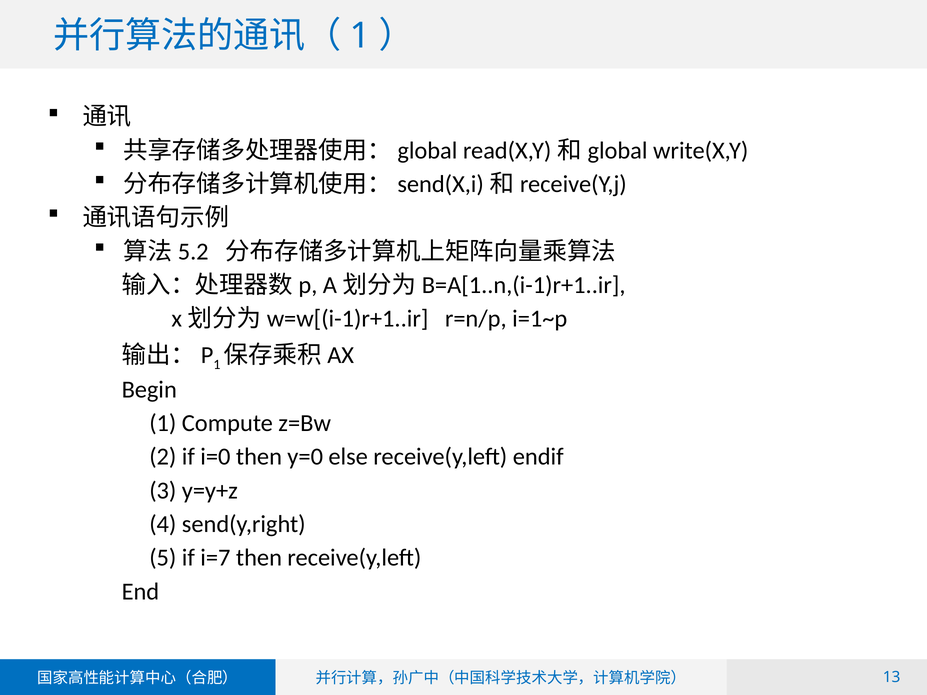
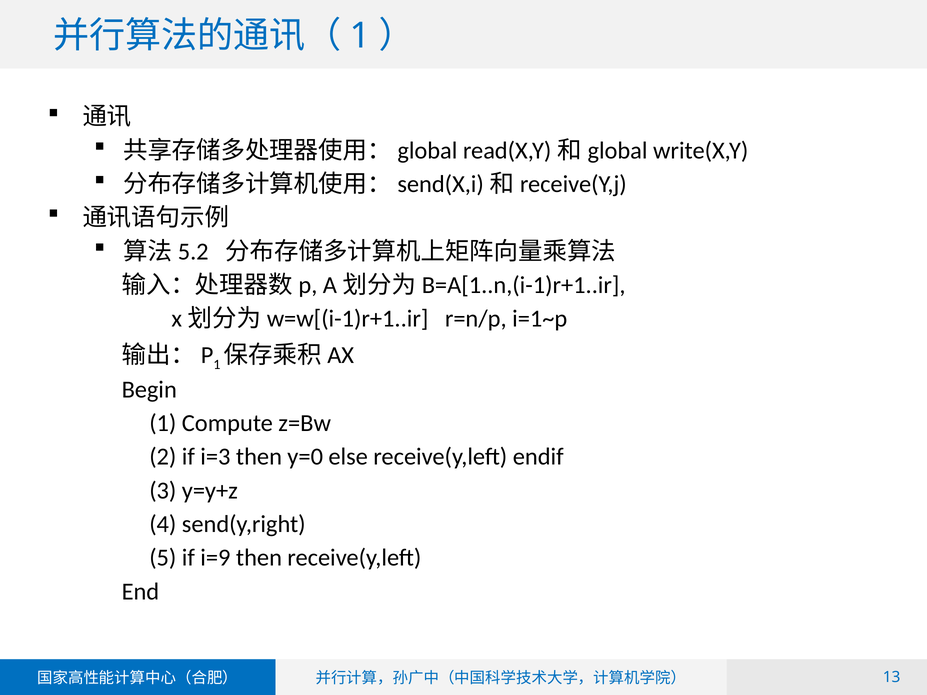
i=0: i=0 -> i=3 (215, 457)
i=7: i=7 -> i=9 (215, 558)
